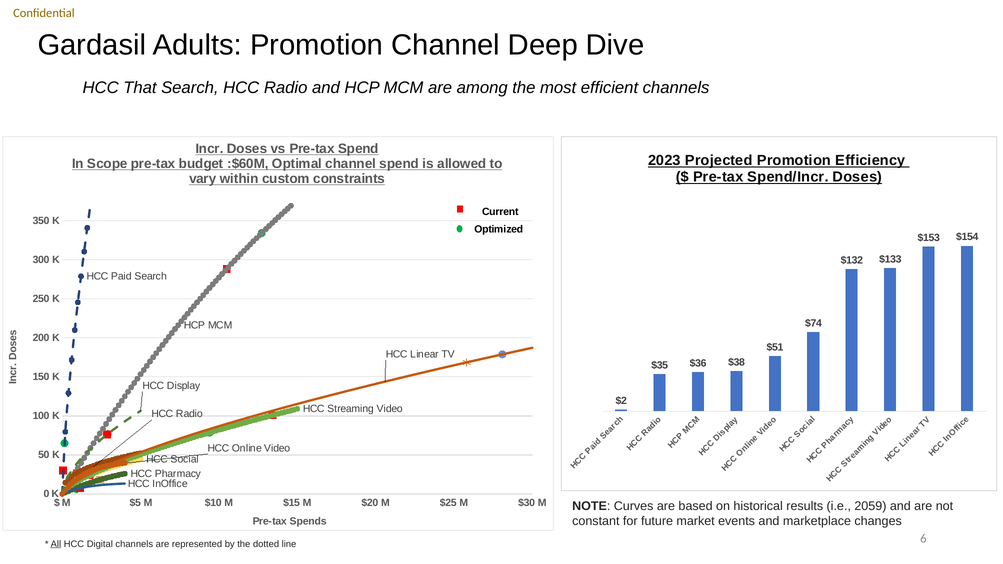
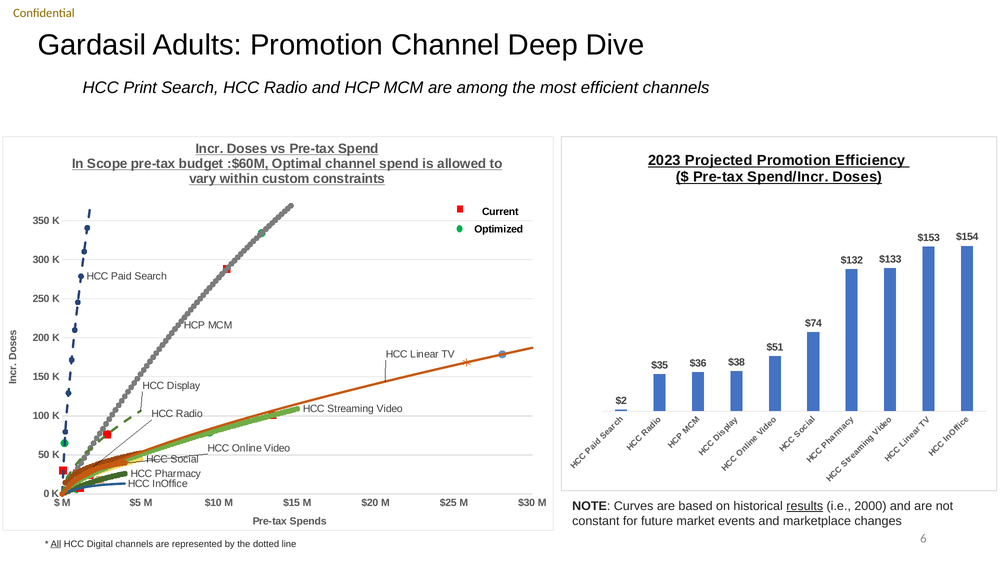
That: That -> Print (140, 88)
results underline: none -> present (805, 506)
2059: 2059 -> 2000 (870, 506)
